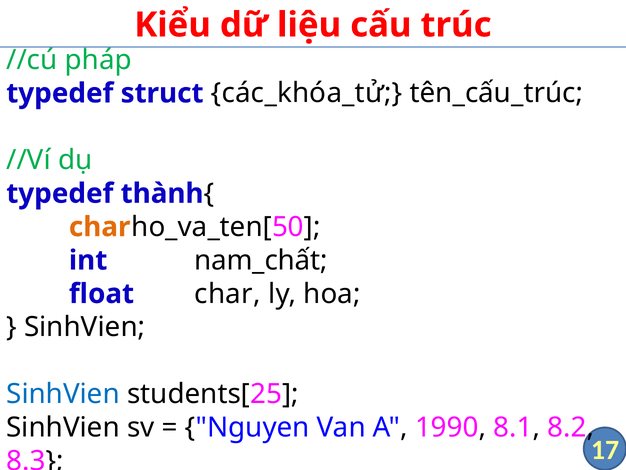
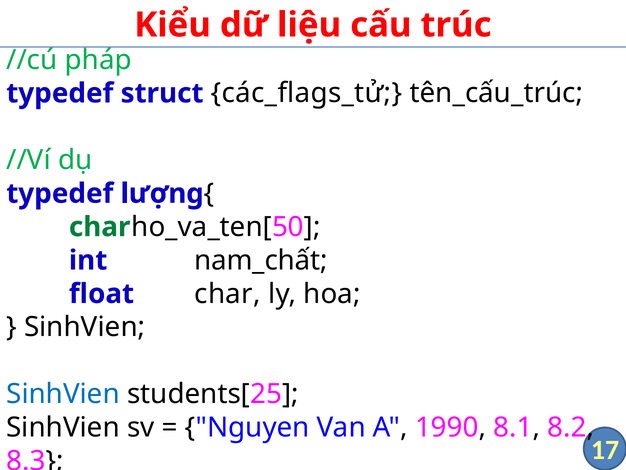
các_khóa_tử: các_khóa_tử -> các_flags_tử (307, 93)
thành: thành -> lượng (162, 193)
char colour: orange -> green (100, 227)
